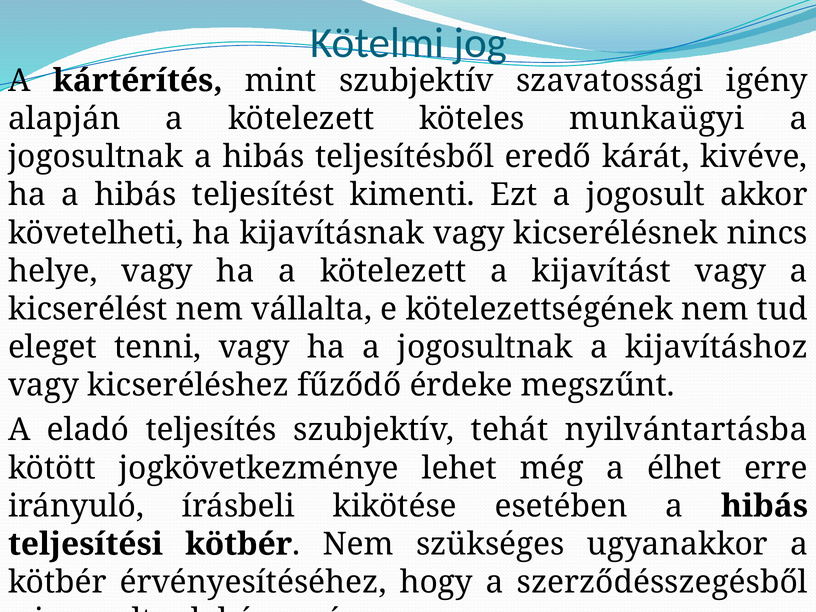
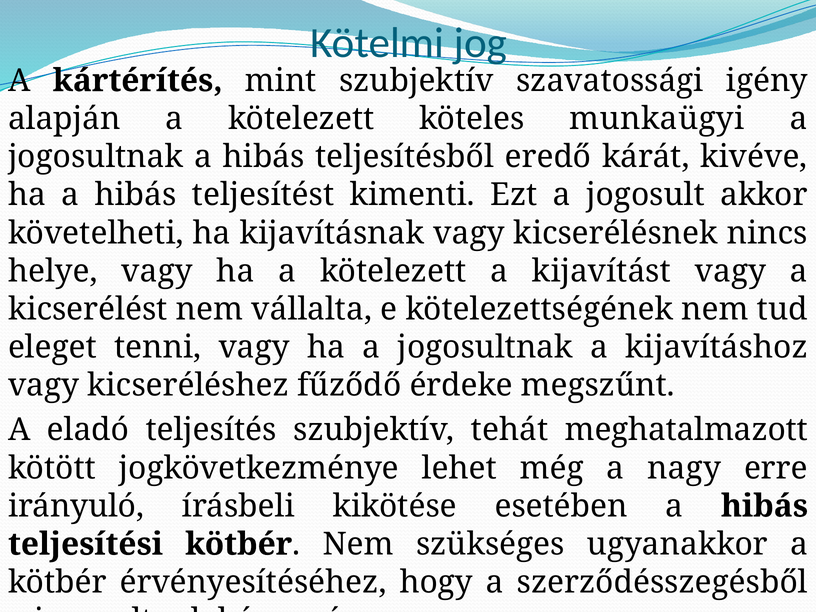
nyilvántartásba: nyilvántartásba -> meghatalmazott (686, 430)
élhet: élhet -> nagy (684, 468)
